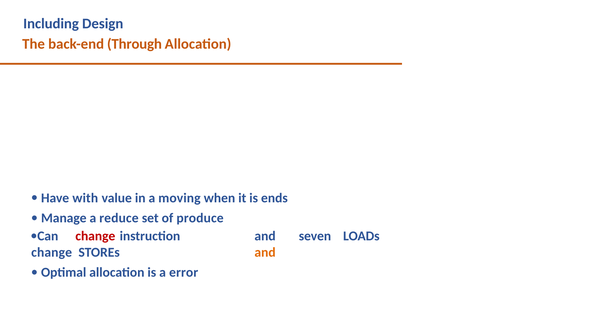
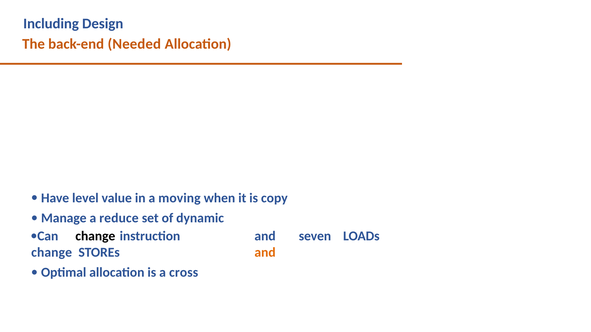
Through: Through -> Needed (134, 44)
with: with -> level (85, 198)
ends: ends -> copy (274, 198)
produce: produce -> dynamic (200, 218)
change colour: red -> black (95, 236)
error: error -> cross (184, 273)
